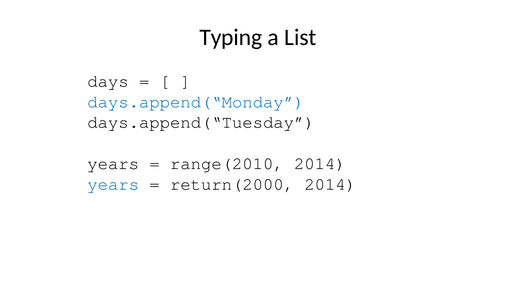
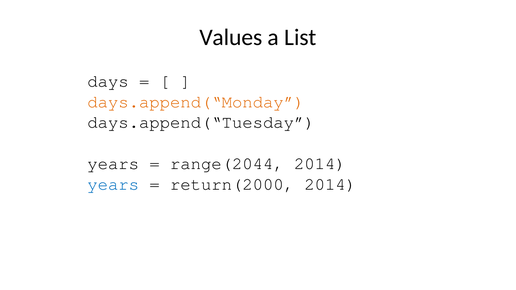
Typing: Typing -> Values (231, 37)
days.append(“Monday colour: blue -> orange (196, 102)
range(2010: range(2010 -> range(2044 (227, 164)
